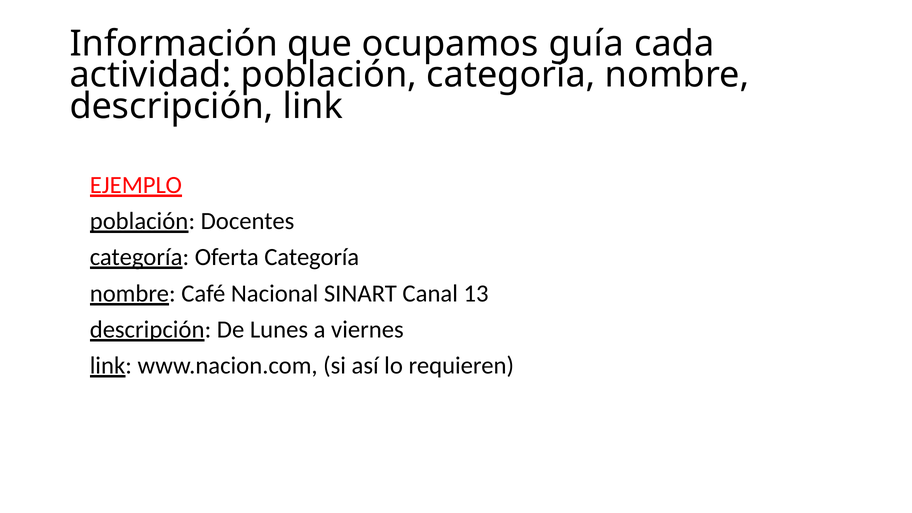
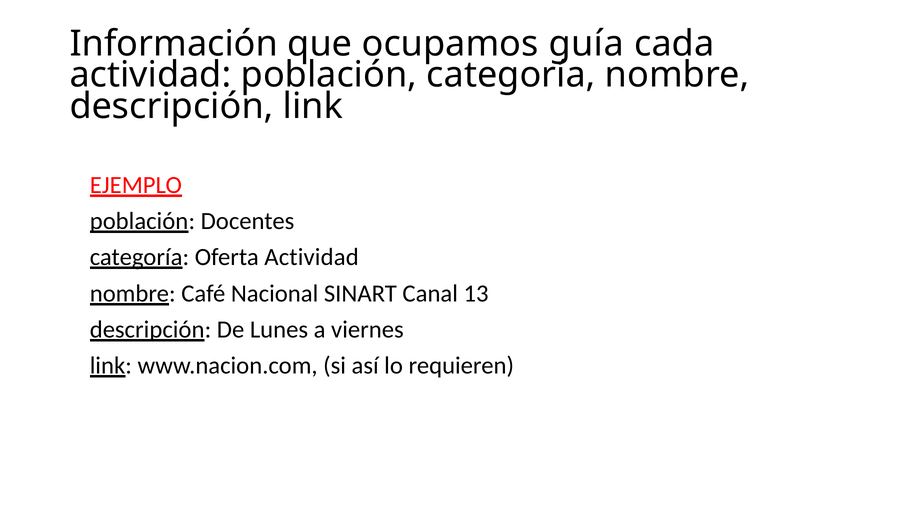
Oferta Categoría: Categoría -> Actividad (312, 257)
